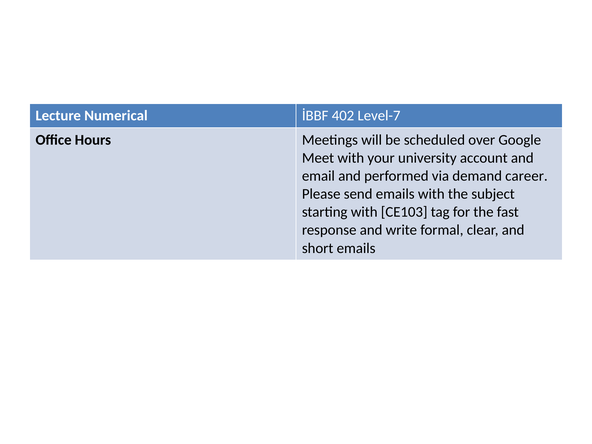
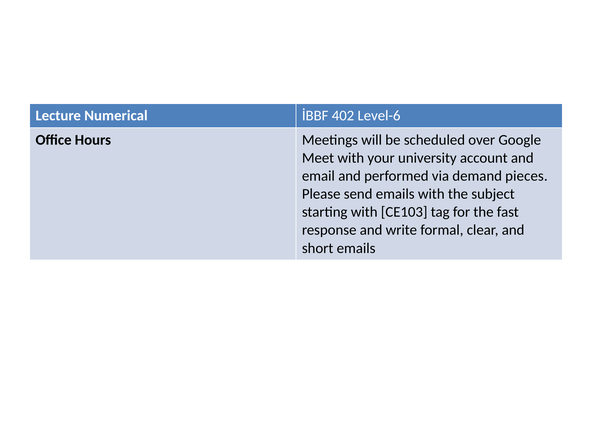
Level-7: Level-7 -> Level-6 (379, 116)
career: career -> pieces (526, 176)
